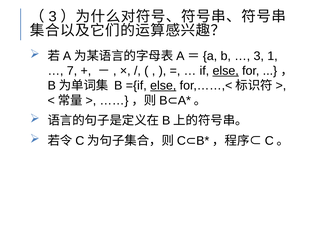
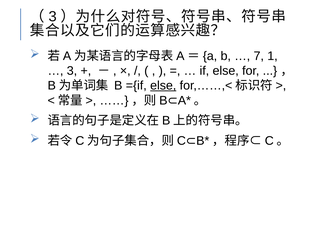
3: 3 -> 7 (259, 56)
7: 7 -> 3 (72, 71)
else underline: present -> none (226, 71)
